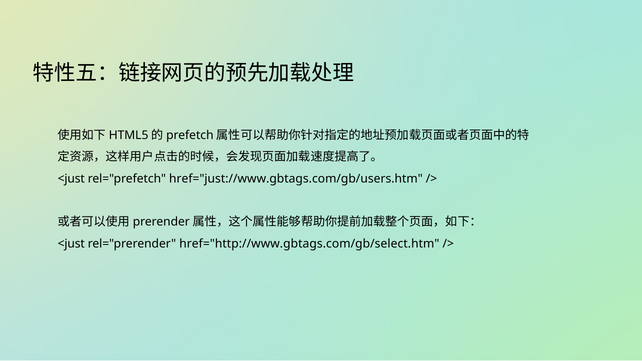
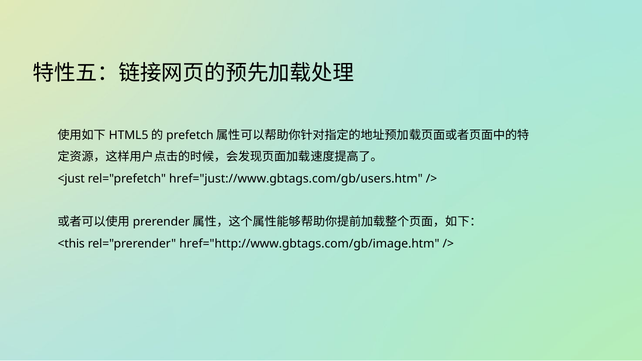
<just: <just -> <this (71, 244)
href="http://www.gbtags.com/gb/select.htm: href="http://www.gbtags.com/gb/select.htm -> href="http://www.gbtags.com/gb/image.htm (309, 244)
